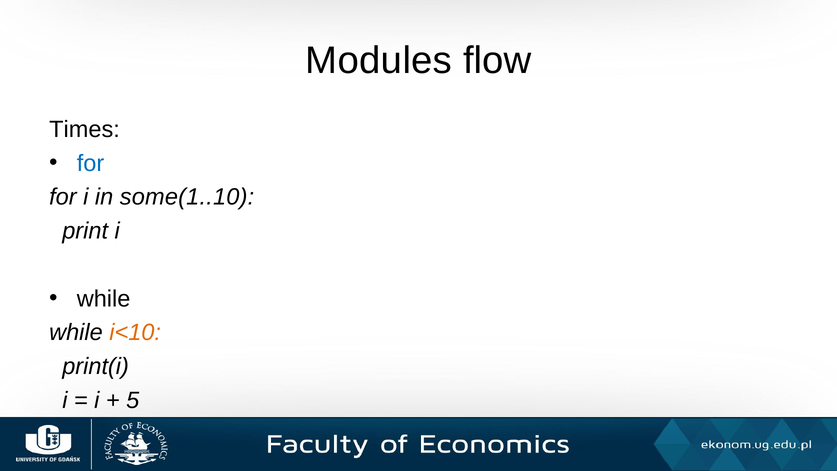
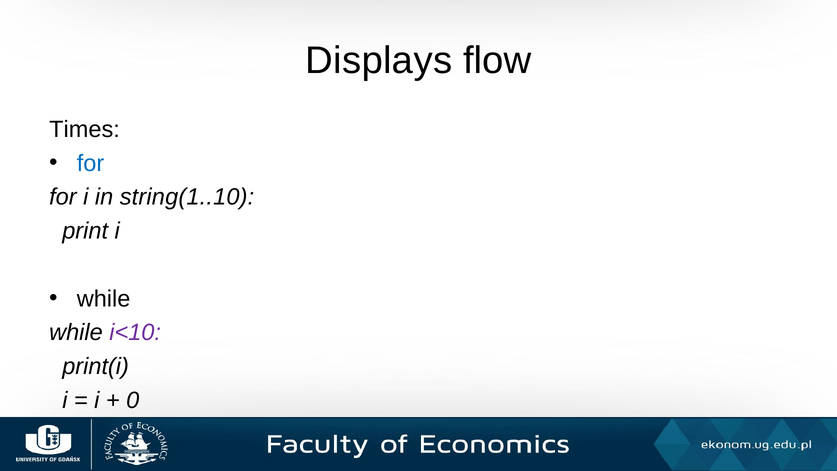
Modules: Modules -> Displays (379, 61)
some(1..10: some(1..10 -> string(1..10 (187, 197)
i<10 colour: orange -> purple (135, 332)
5: 5 -> 0 (133, 400)
